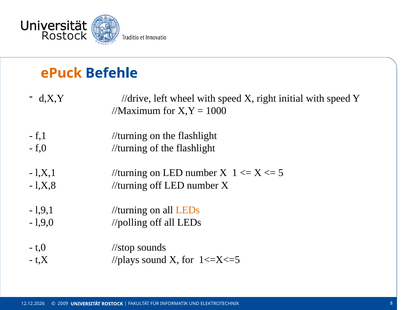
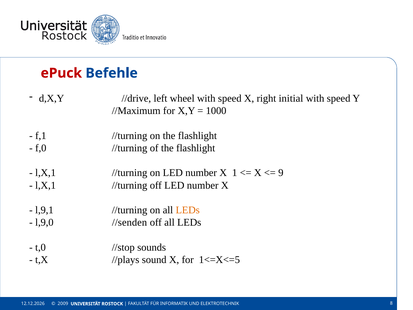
ePuck colour: orange -> red (61, 73)
5: 5 -> 9 (281, 173)
l,X,8: l,X,8 -> l,X,1 (46, 185)
//polling: //polling -> //senden (130, 222)
